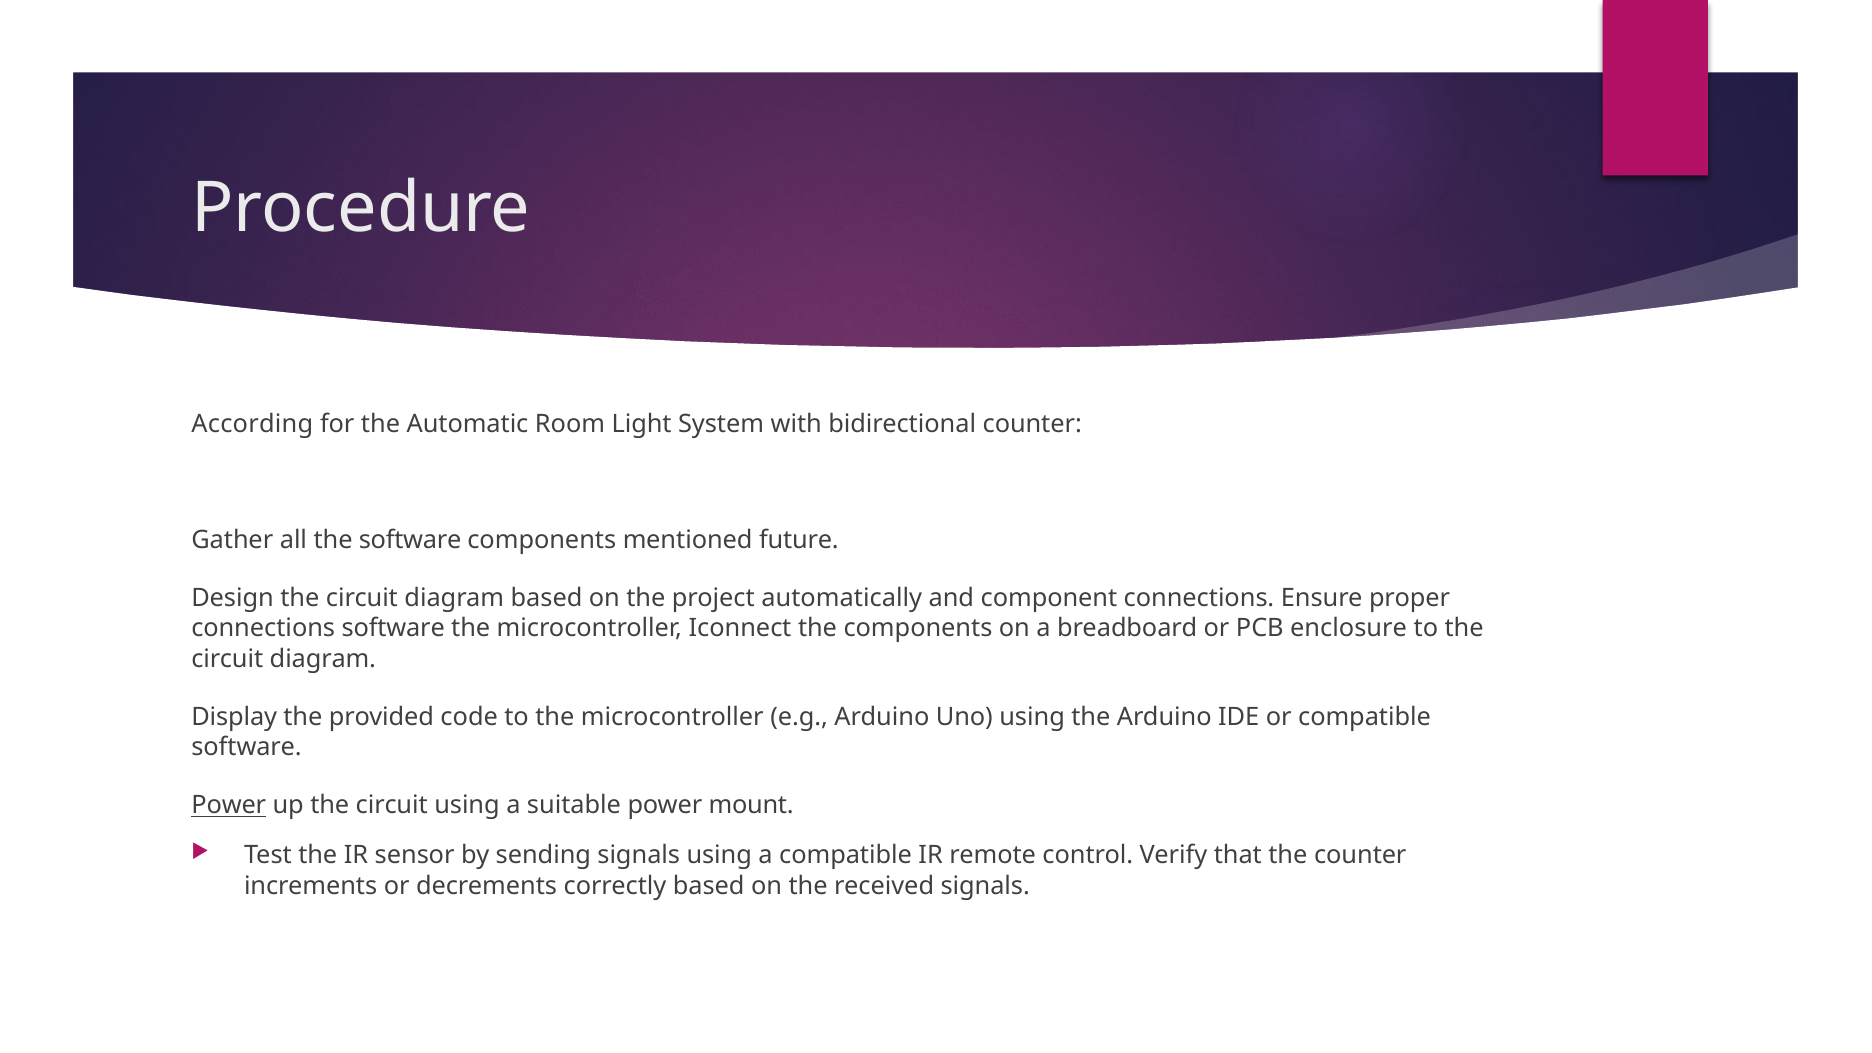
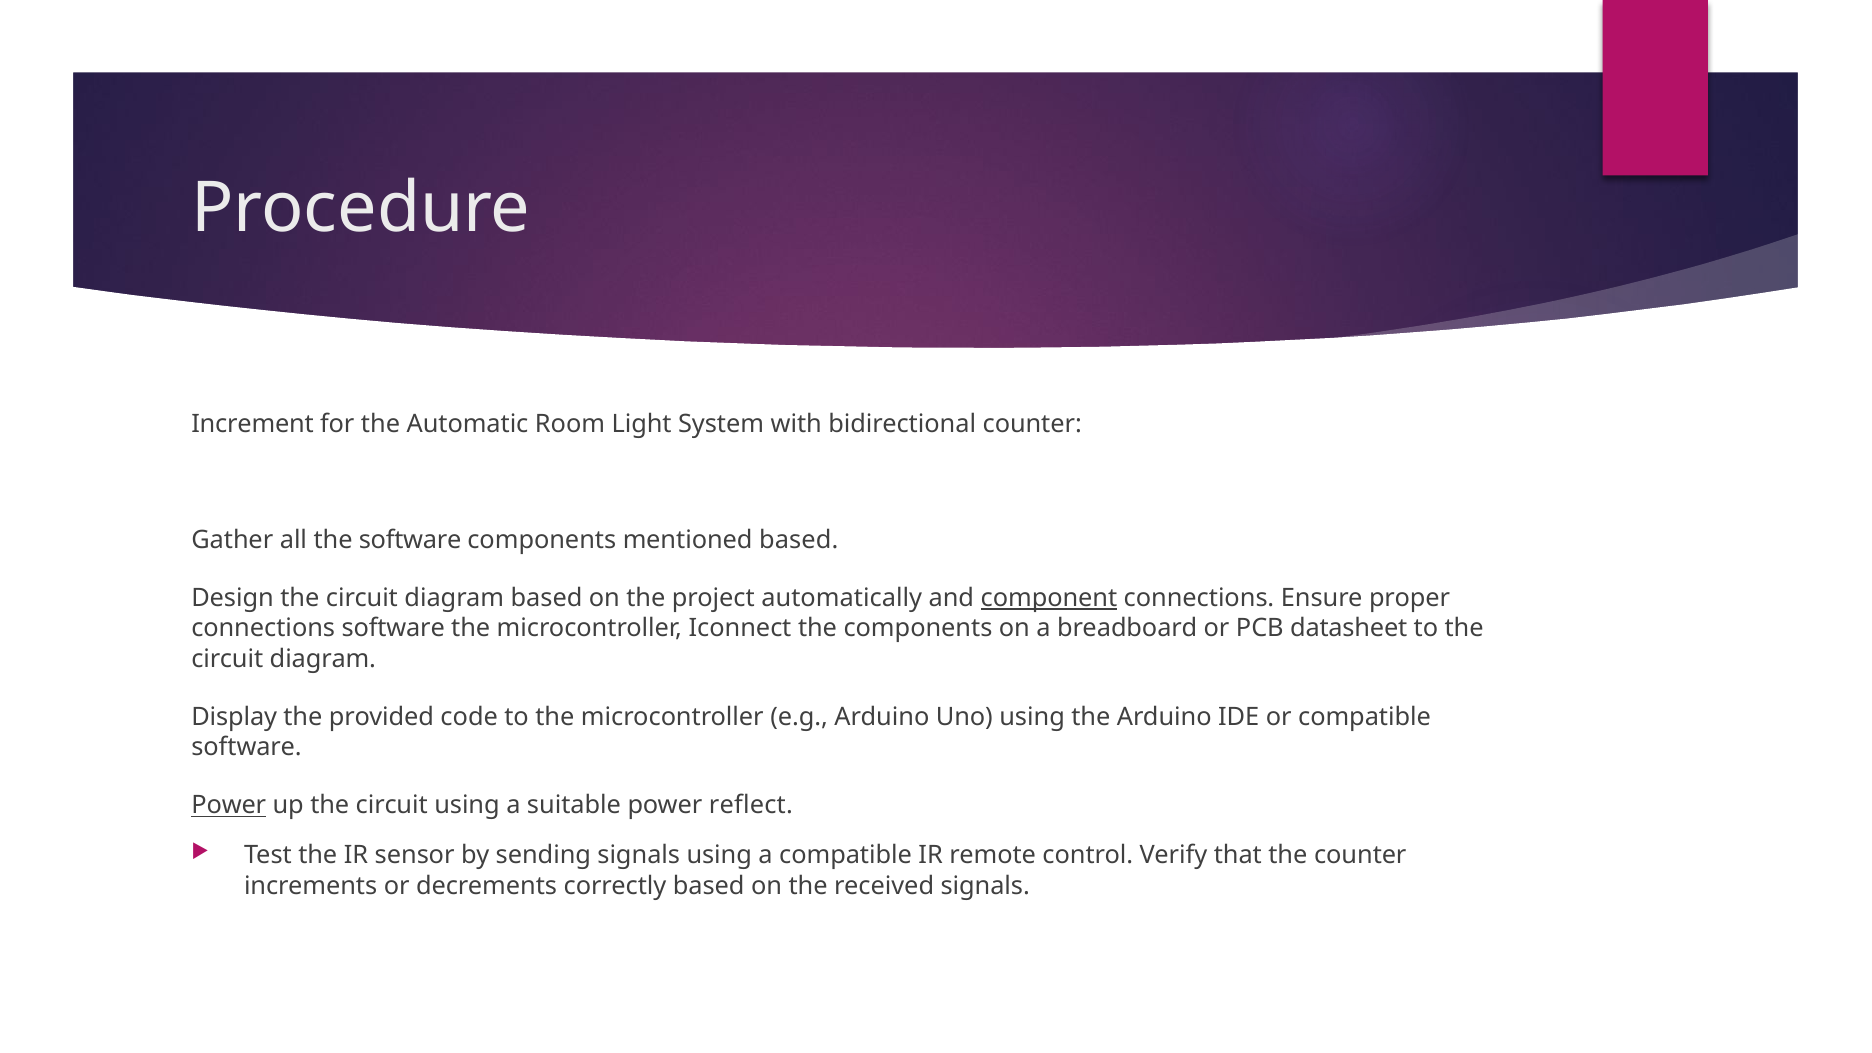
According: According -> Increment (253, 424)
mentioned future: future -> based (799, 540)
component underline: none -> present (1049, 598)
enclosure: enclosure -> datasheet (1349, 629)
mount: mount -> reflect (751, 806)
